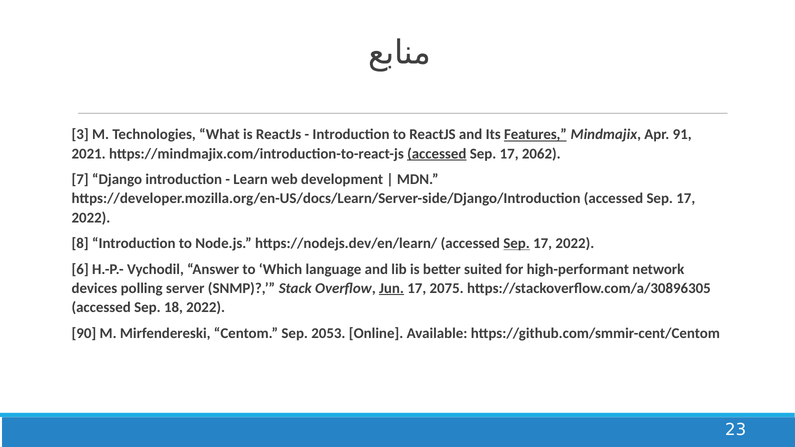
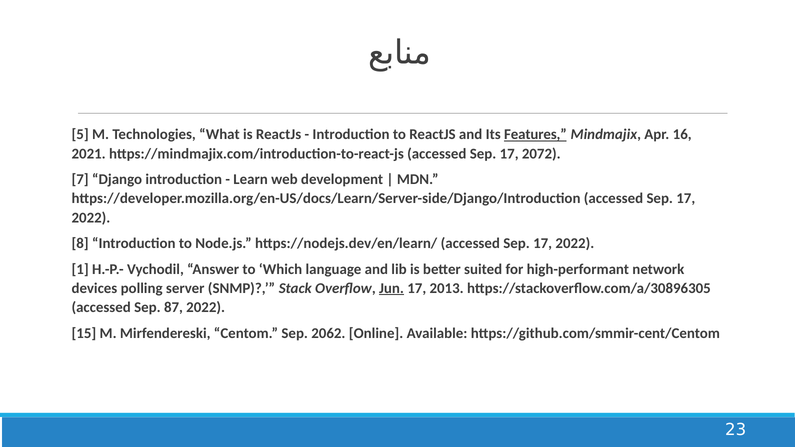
3: 3 -> 5 (80, 135)
91: 91 -> 16 (682, 135)
accessed underline: present -> none (437, 154)
2062: 2062 -> 2072 (541, 154)
Sep underline: present -> none (517, 243)
6: 6 -> 1 (80, 269)
2075: 2075 -> 2013 (447, 288)
18: 18 -> 87 (173, 307)
90: 90 -> 15 (84, 333)
2053: 2053 -> 2062 (328, 333)
